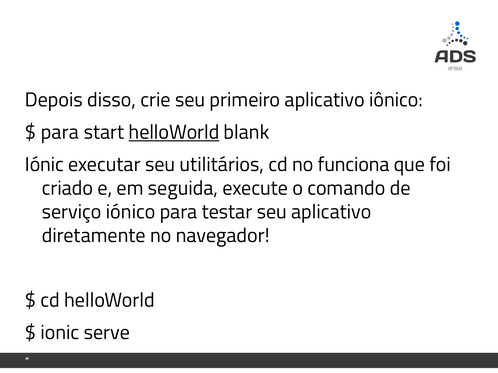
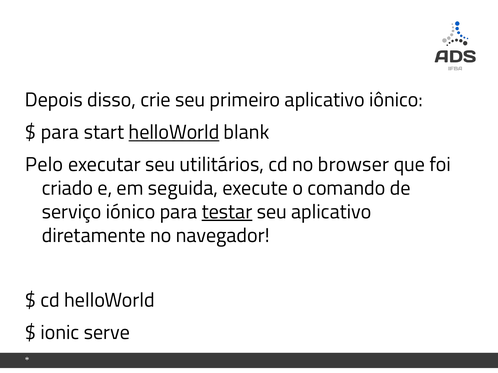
Iónic: Iónic -> Pelo (44, 165)
funciona: funciona -> browser (354, 165)
testar underline: none -> present (227, 212)
